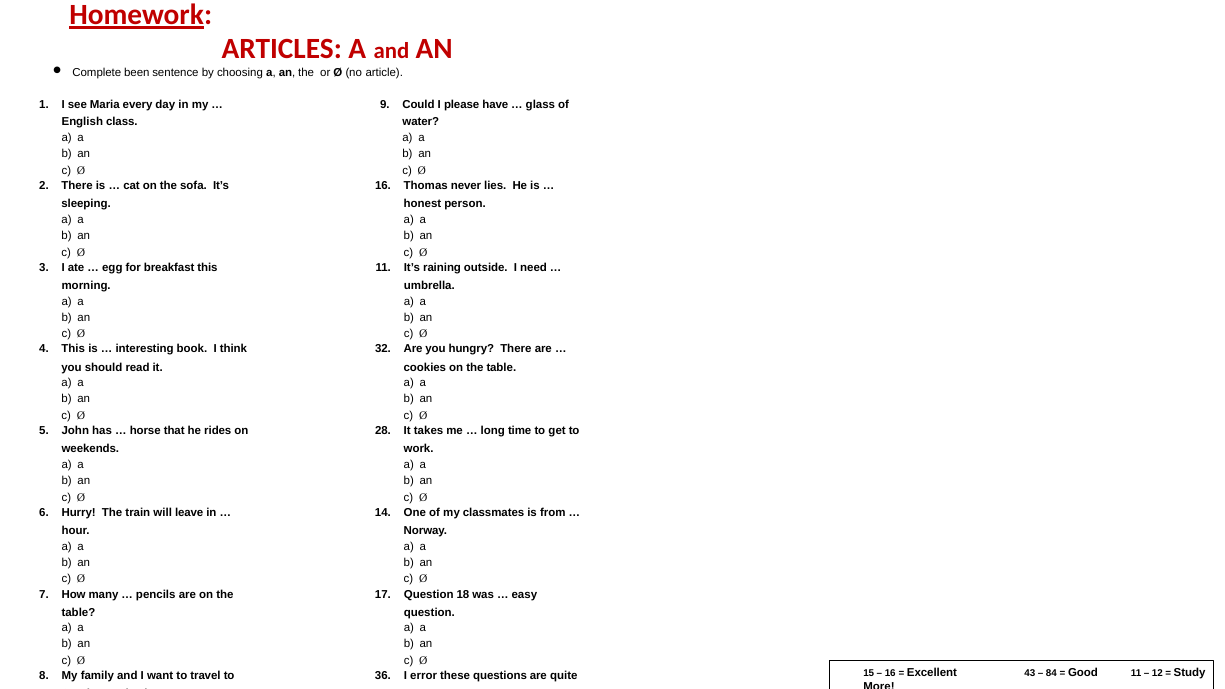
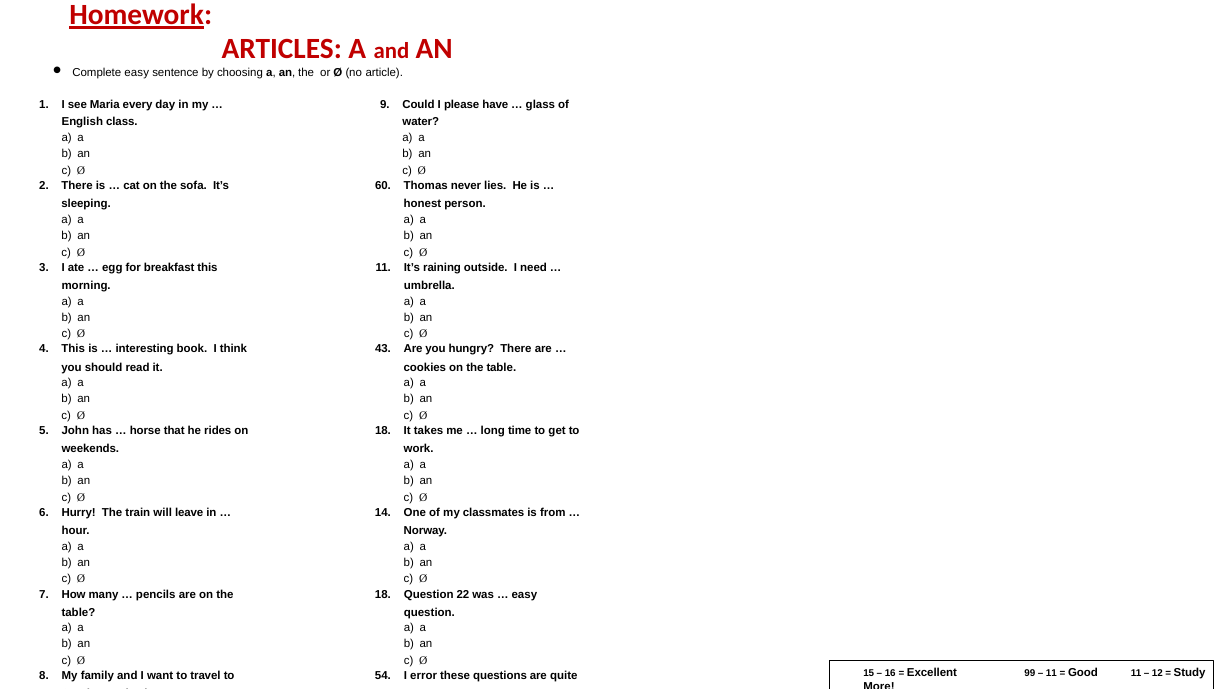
Complete been: been -> easy (137, 73)
It’s 16: 16 -> 60 (383, 186)
32: 32 -> 43 (383, 349)
on 28: 28 -> 18 (383, 431)
the 17: 17 -> 18 (383, 594)
18: 18 -> 22 (463, 594)
43: 43 -> 99 (1030, 673)
84: 84 -> 11 (1051, 673)
36: 36 -> 54 (383, 676)
